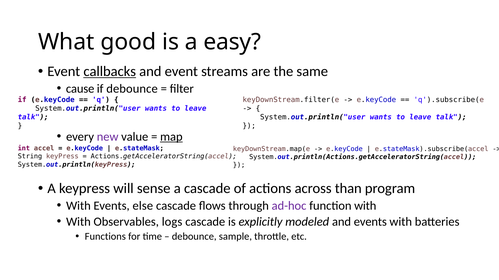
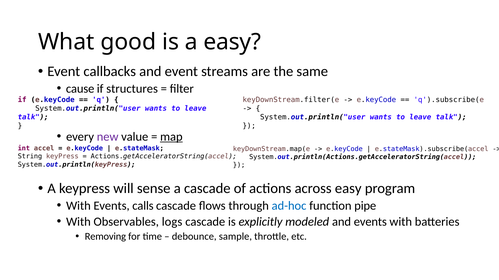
callbacks underline: present -> none (110, 72)
if debounce: debounce -> structures (132, 89)
across than: than -> easy (348, 189)
else: else -> calls (143, 206)
ad-hoc colour: purple -> blue (289, 206)
function with: with -> pipe (365, 206)
Functions: Functions -> Removing (105, 237)
